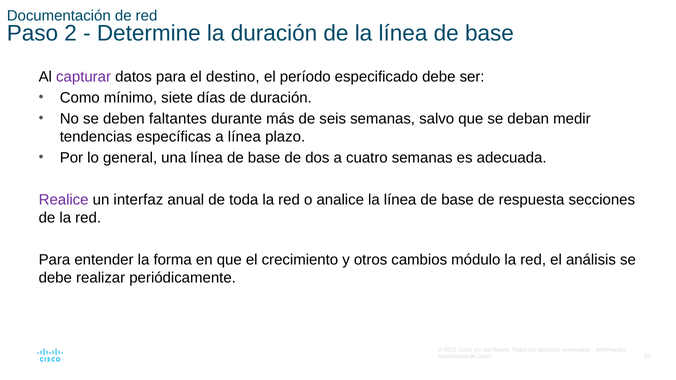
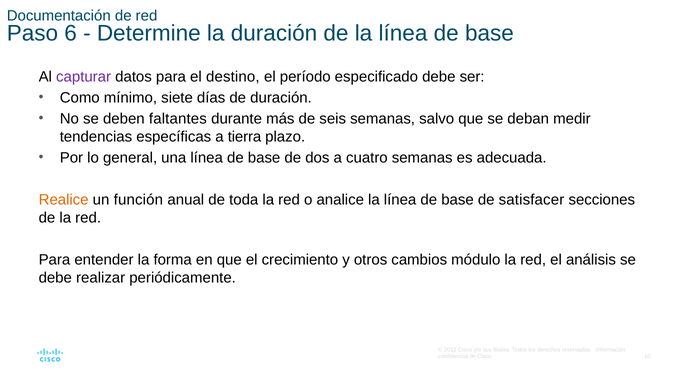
2: 2 -> 6 (71, 33)
a línea: línea -> tierra (245, 137)
Realice colour: purple -> orange (64, 200)
interfaz: interfaz -> función (138, 200)
respuesta: respuesta -> satisfacer (531, 200)
